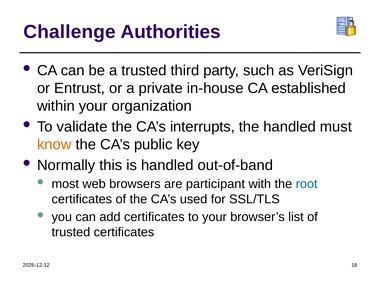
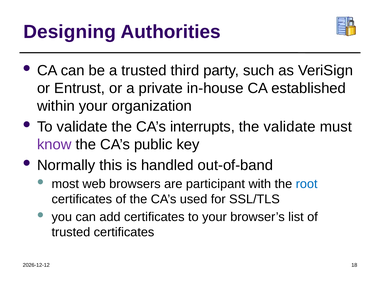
Challenge: Challenge -> Designing (70, 32)
the handled: handled -> validate (290, 127)
know colour: orange -> purple (54, 144)
